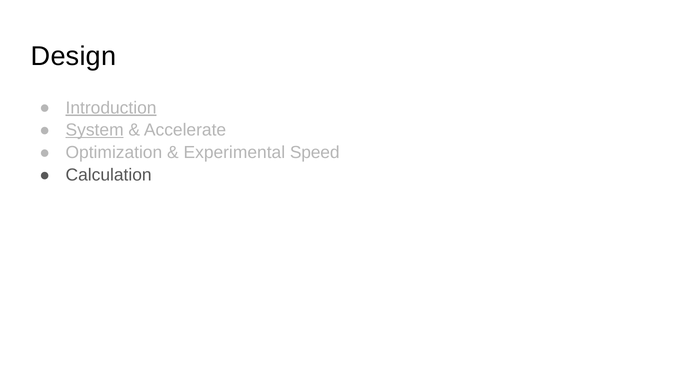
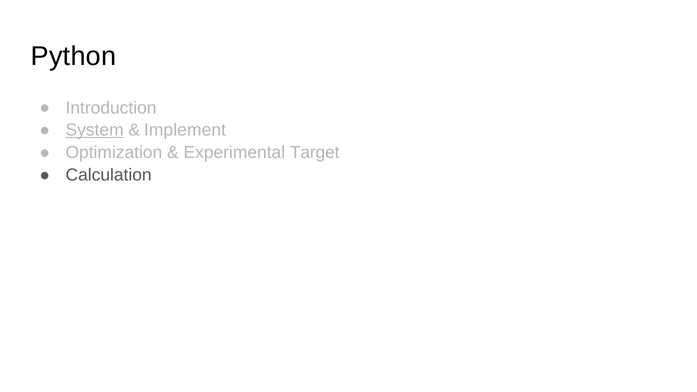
Design: Design -> Python (73, 56)
Introduction underline: present -> none (111, 108)
Accelerate: Accelerate -> Implement (185, 130)
Speed: Speed -> Target (315, 153)
